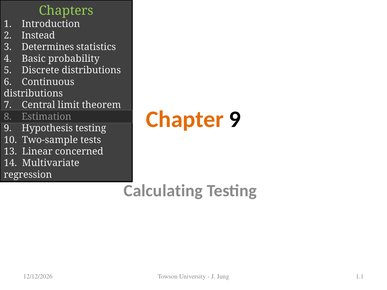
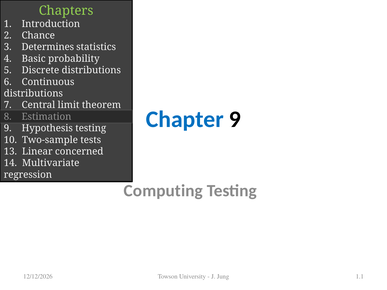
Instead: Instead -> Chance (38, 35)
Chapter colour: orange -> blue (185, 119)
Calculating: Calculating -> Computing (163, 191)
